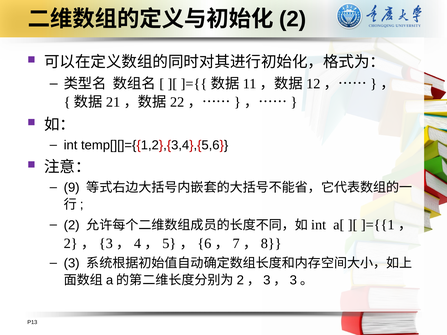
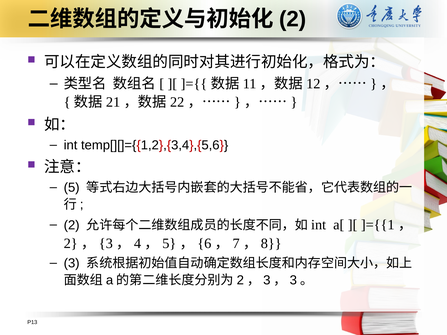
9: 9 -> 5 (72, 188)
